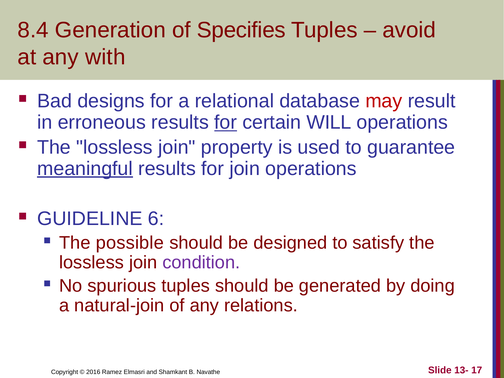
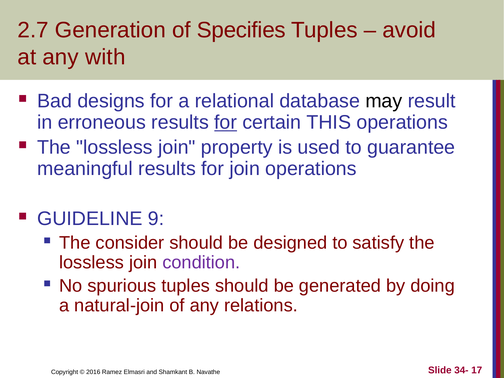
8.4: 8.4 -> 2.7 (33, 30)
may colour: red -> black (384, 101)
WILL: WILL -> THIS (329, 122)
meaningful underline: present -> none (85, 169)
6: 6 -> 9 (156, 219)
possible: possible -> consider (130, 243)
13-: 13- -> 34- (461, 370)
